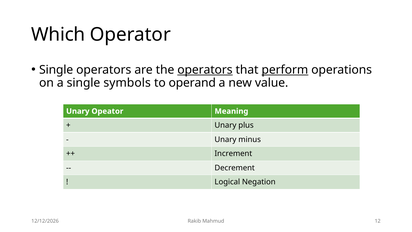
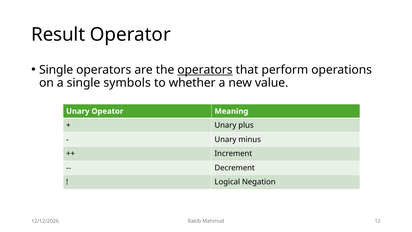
Which: Which -> Result (58, 35)
perform underline: present -> none (285, 70)
operand: operand -> whether (192, 83)
